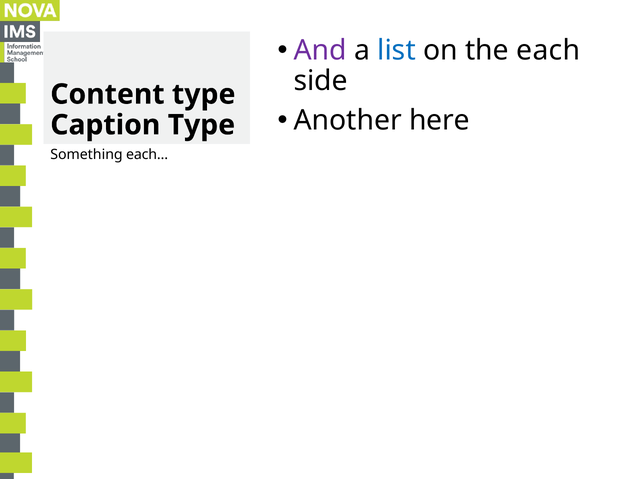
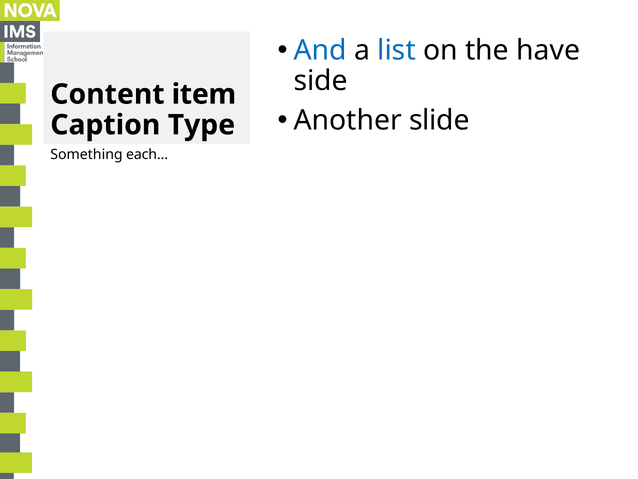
And colour: purple -> blue (320, 50)
each: each -> have (548, 50)
Content type: type -> item (204, 94)
here: here -> slide (439, 120)
